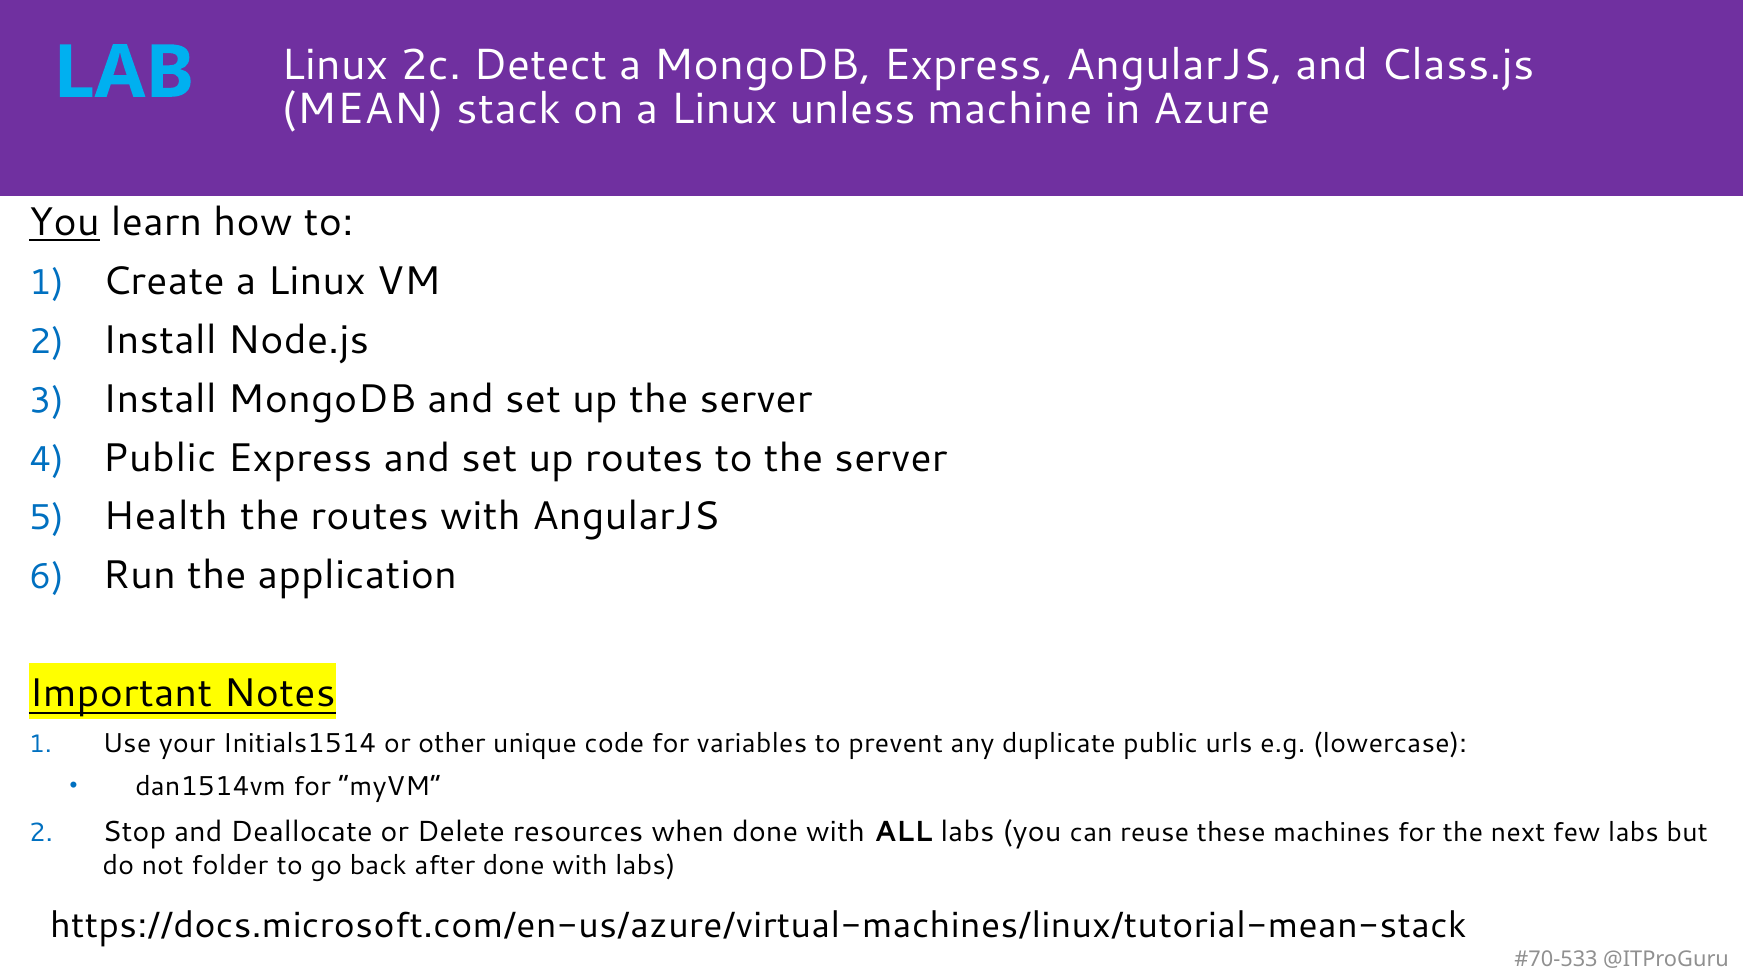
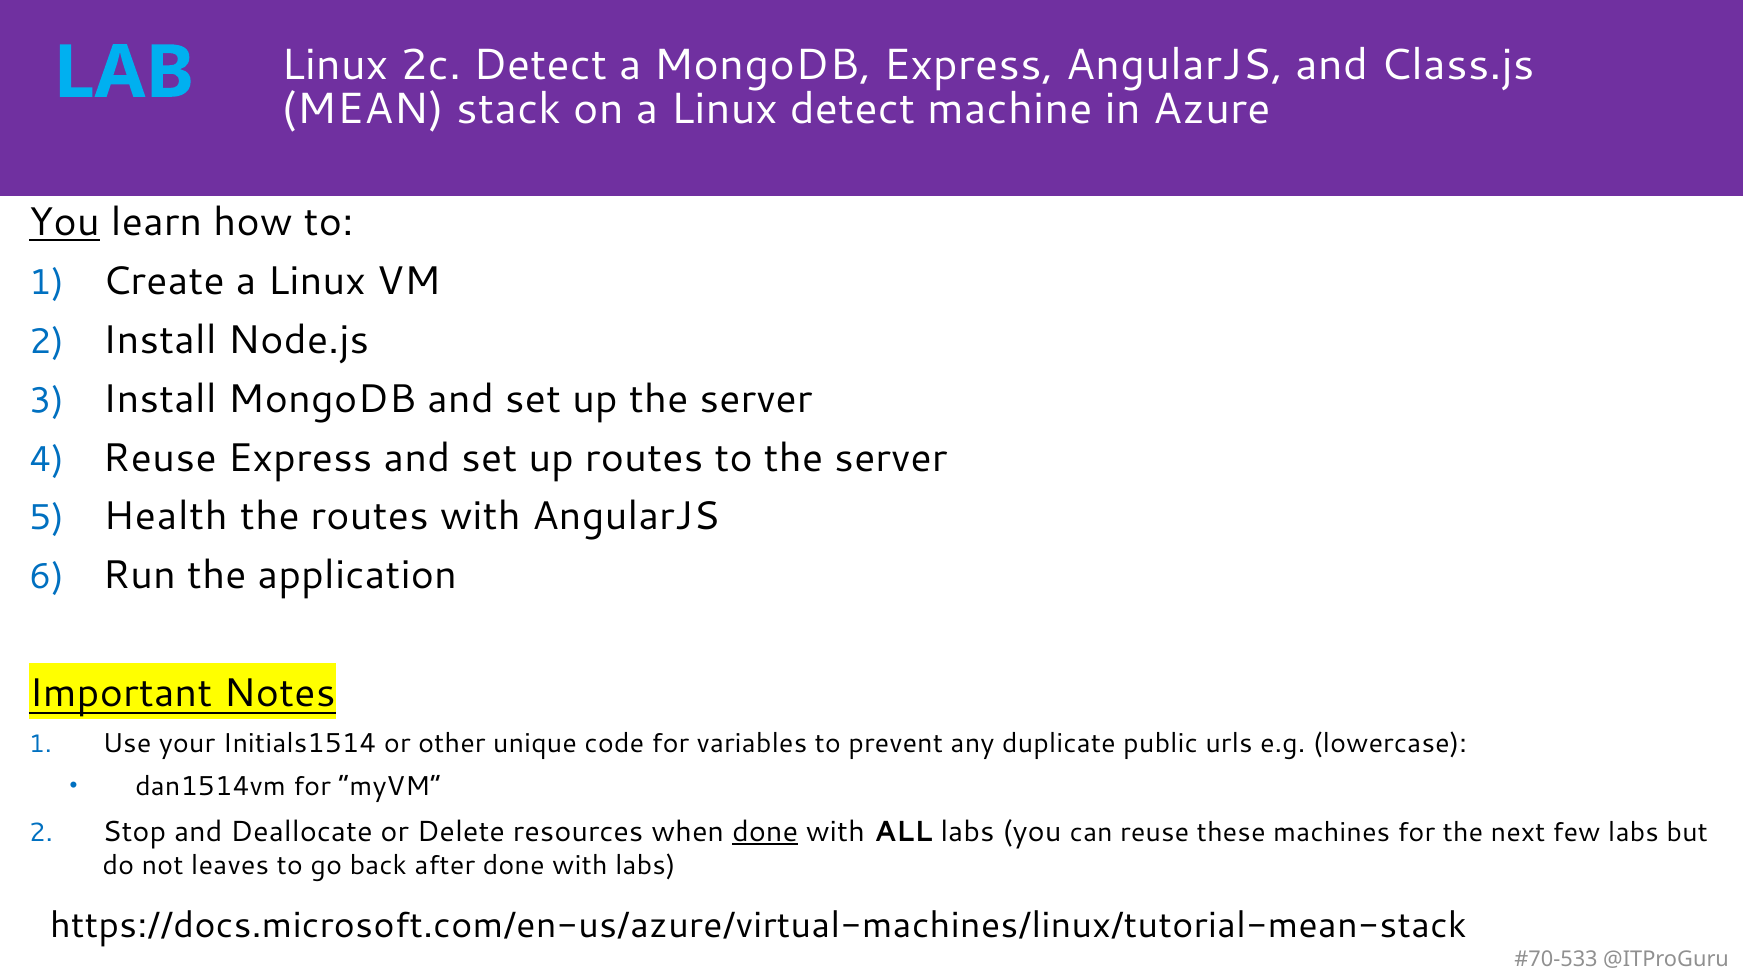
Linux unless: unless -> detect (852, 109)
Public: Public -> Reuse (160, 458)
done underline: none -> present (765, 832)
folder: folder -> leaves (230, 866)
